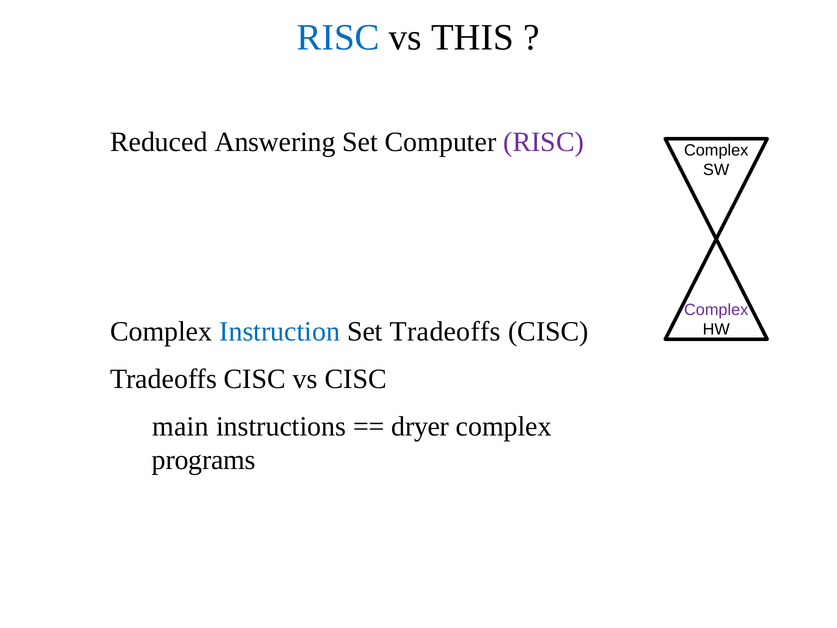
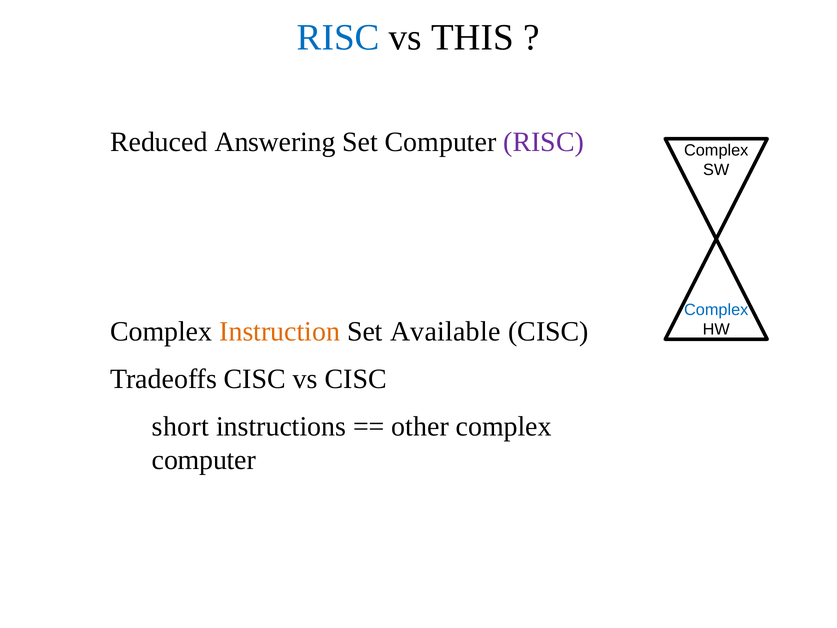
Complex colour: purple -> blue (716, 310)
Instruction colour: blue -> orange (280, 331)
Set Tradeoffs: Tradeoffs -> Available (445, 331)
main: main -> short (180, 426)
dryer: dryer -> other (420, 426)
programs: programs -> computer (204, 460)
